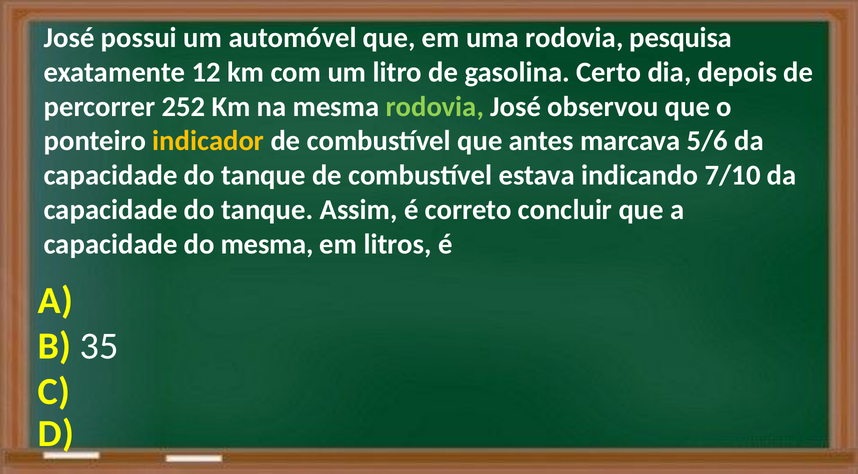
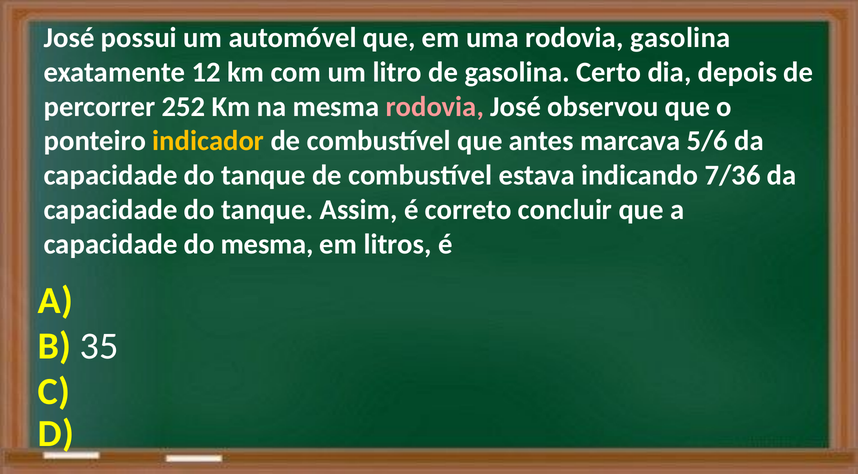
rodovia pesquisa: pesquisa -> gasolina (680, 38)
rodovia colour: light green -> pink (435, 107)
7/10: 7/10 -> 7/36 (733, 175)
